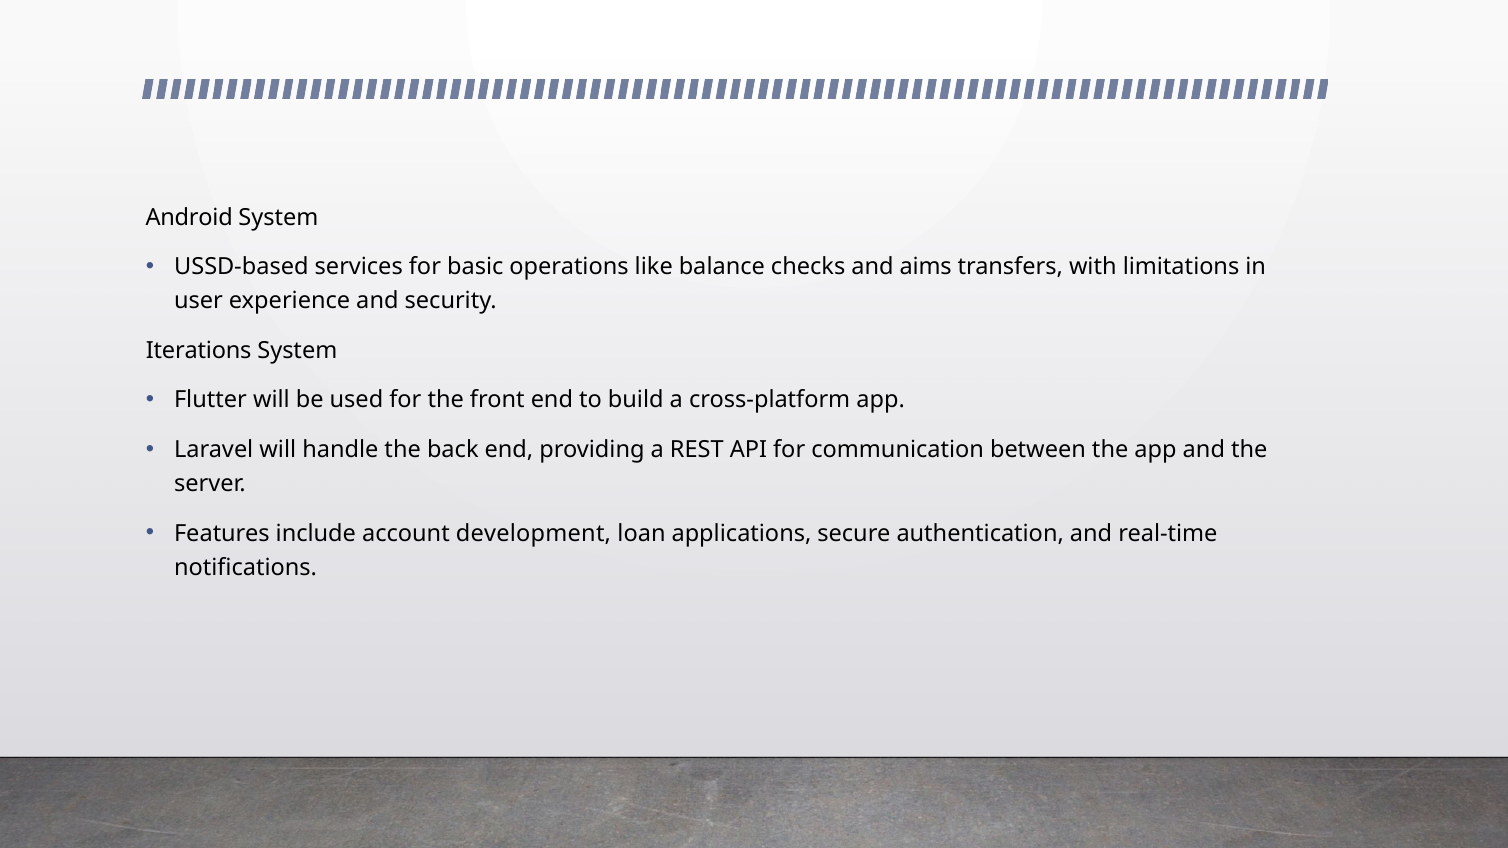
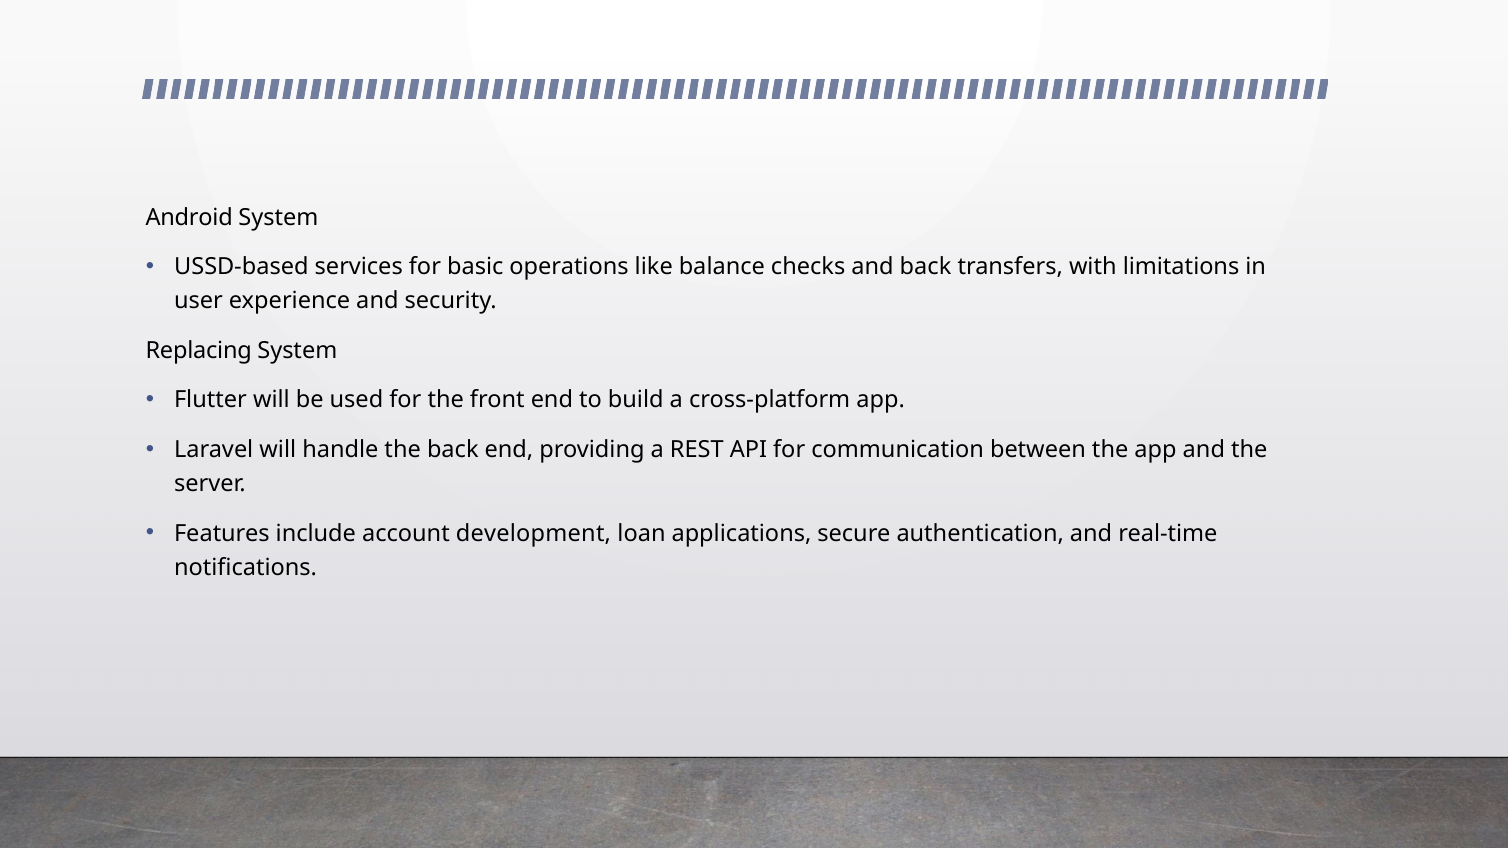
and aims: aims -> back (926, 267)
Iterations: Iterations -> Replacing (199, 351)
